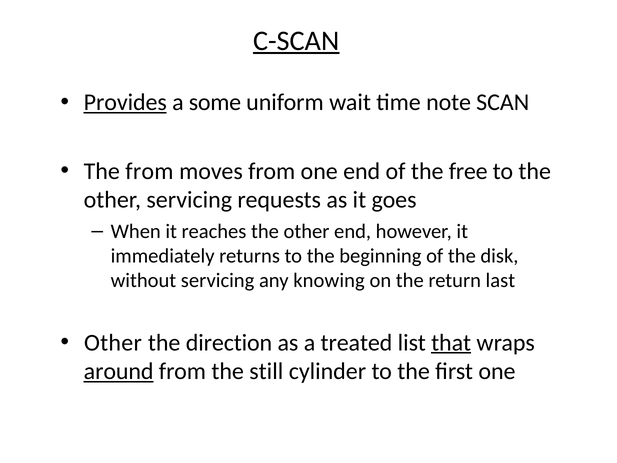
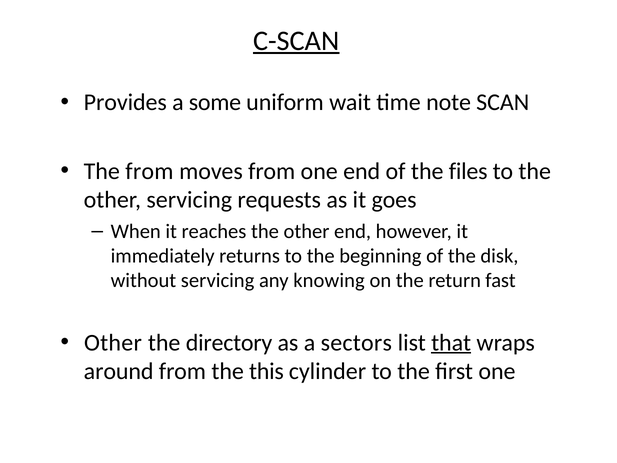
Provides underline: present -> none (125, 102)
free: free -> files (468, 171)
last: last -> fast (500, 280)
direction: direction -> directory (229, 342)
treated: treated -> sectors (356, 342)
around underline: present -> none (119, 371)
still: still -> this (266, 371)
